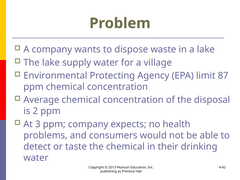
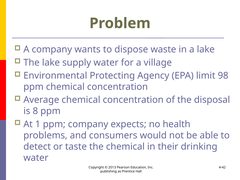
87: 87 -> 98 (223, 76)
2: 2 -> 8 (35, 111)
3: 3 -> 1 (38, 124)
